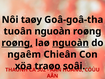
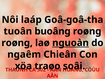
taøy: taøy -> laáp (31, 20)
tuoân nguoàn: nguoàn -> buoâng (53, 31)
roøng underline: present -> none (17, 43)
